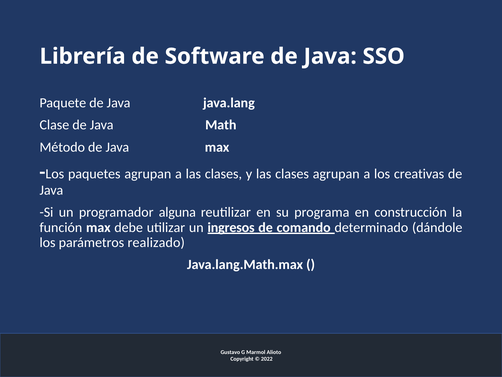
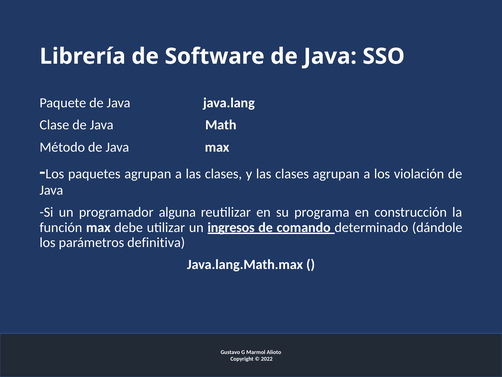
creativas: creativas -> violación (419, 174)
realizado: realizado -> definitiva (156, 242)
